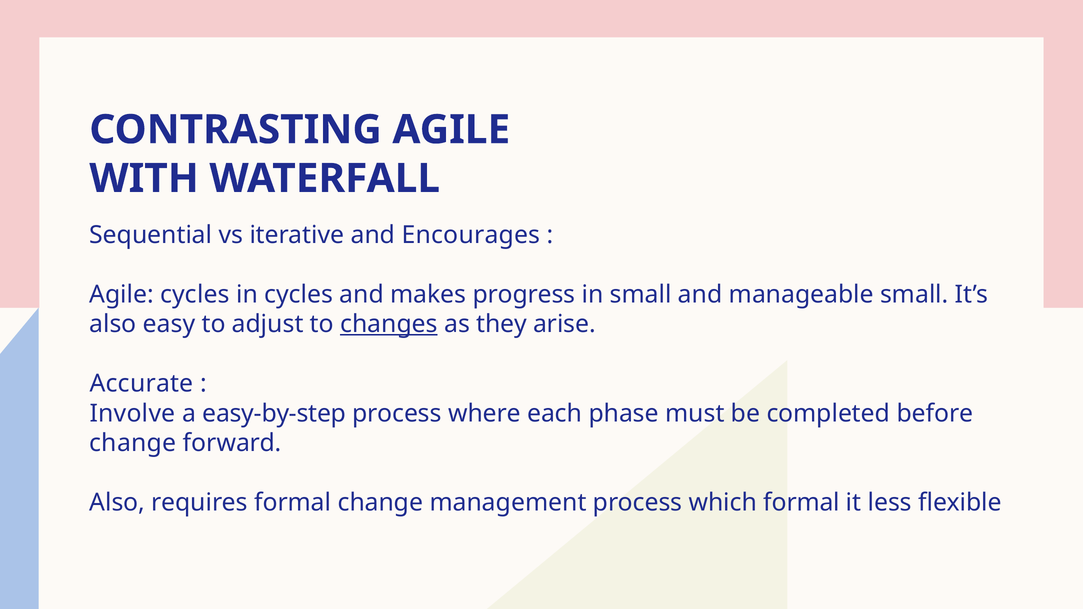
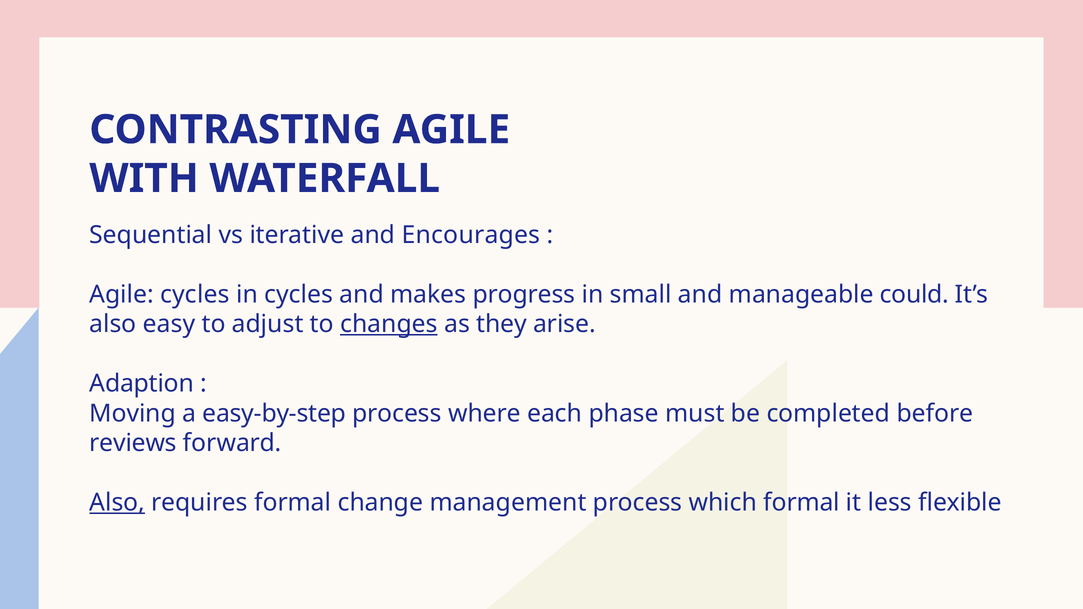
manageable small: small -> could (914, 294)
Accurate: Accurate -> Adaption (142, 384)
Involve: Involve -> Moving (133, 414)
change: change -> reviews (133, 443)
Also underline: none -> present (117, 503)
